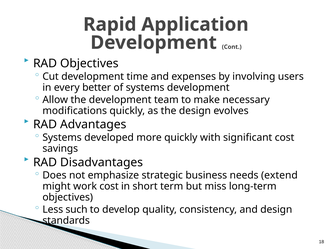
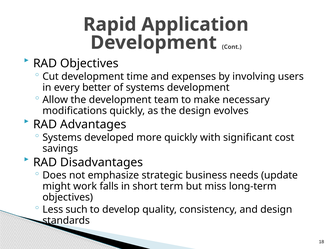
extend: extend -> update (279, 175)
work cost: cost -> falls (109, 186)
